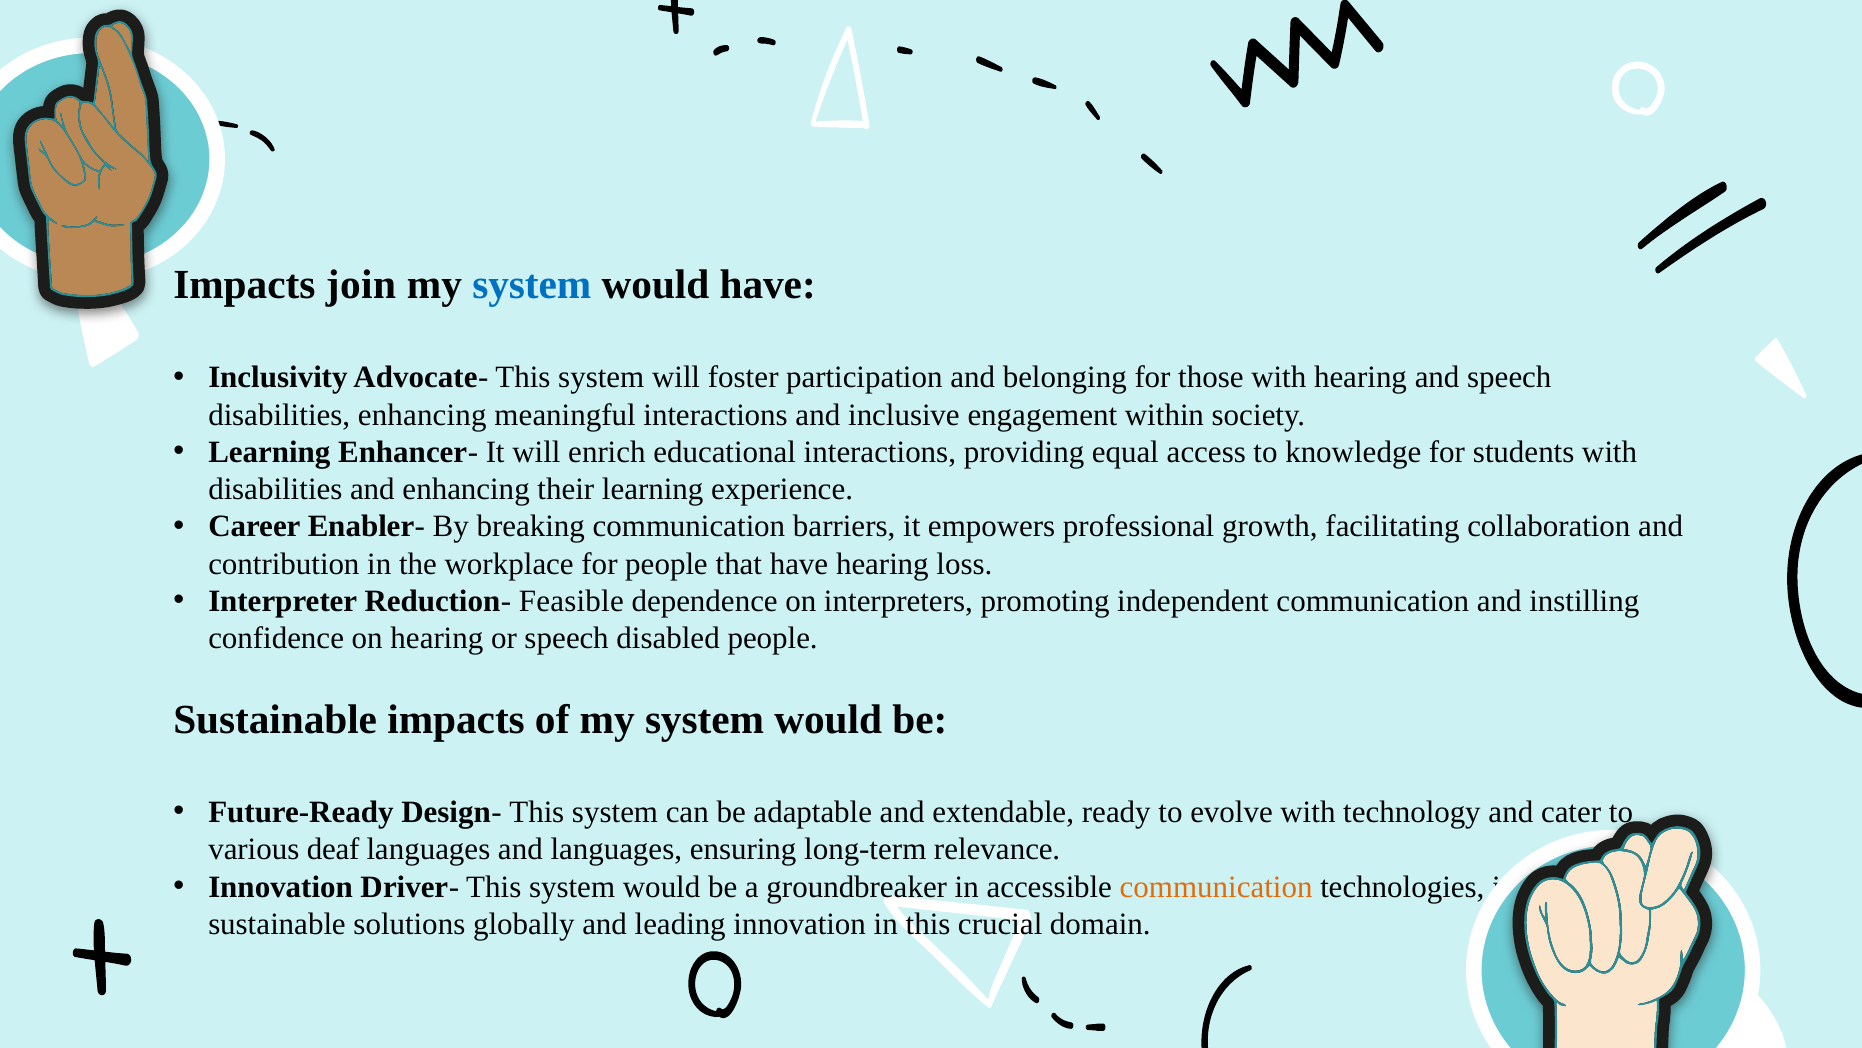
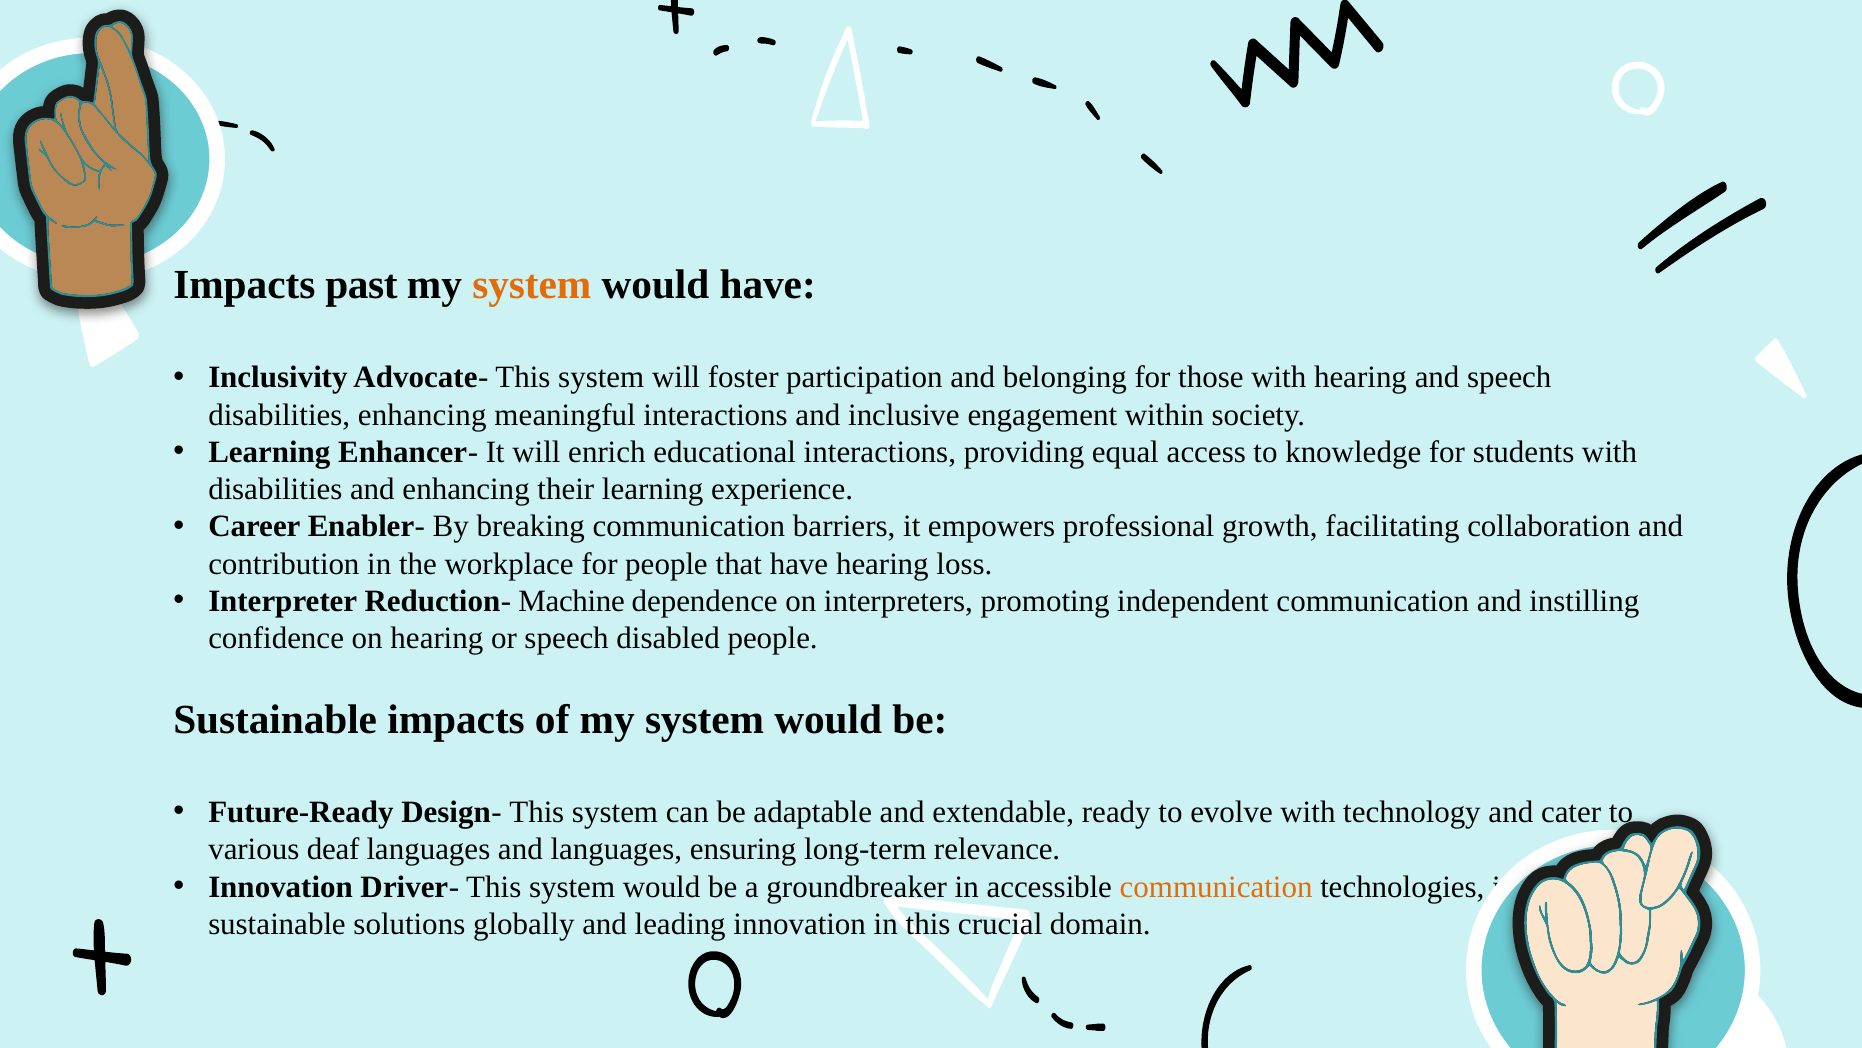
join: join -> past (361, 285)
system colour: blue -> orange (532, 285)
Feasible: Feasible -> Machine (572, 601)
